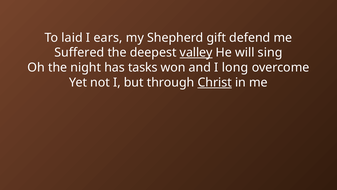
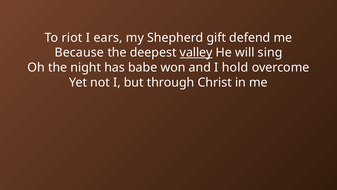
laid: laid -> riot (72, 38)
Suffered: Suffered -> Because (79, 52)
tasks: tasks -> babe (143, 67)
long: long -> hold (235, 67)
Christ underline: present -> none (215, 82)
